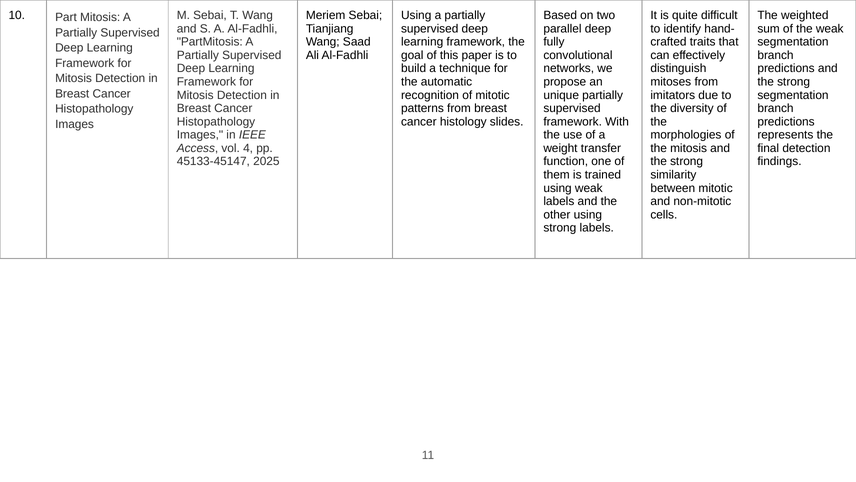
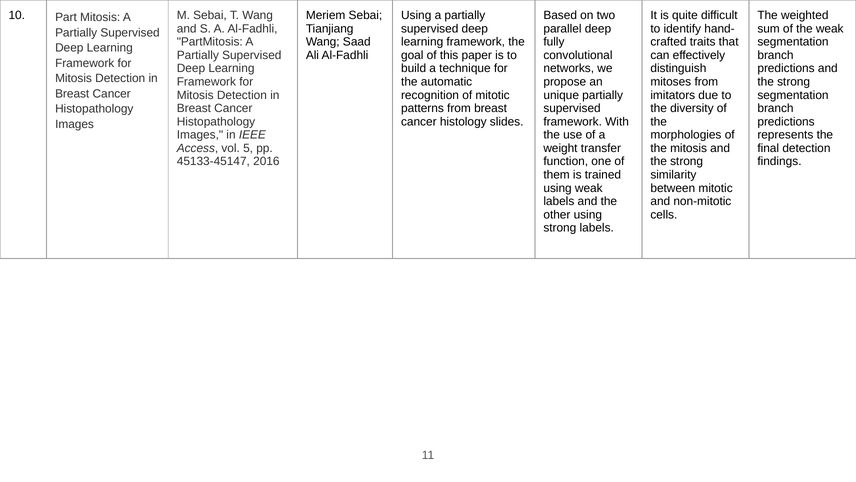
4: 4 -> 5 (248, 148)
2025: 2025 -> 2016 (266, 161)
